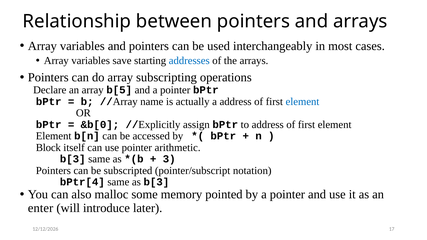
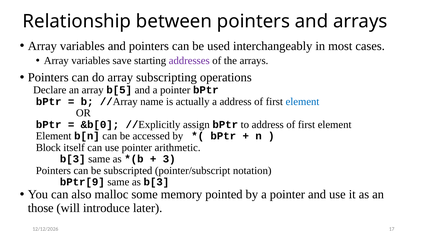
addresses colour: blue -> purple (189, 61)
bPtr[4: bPtr[4 -> bPtr[9 (82, 182)
enter: enter -> those (41, 208)
